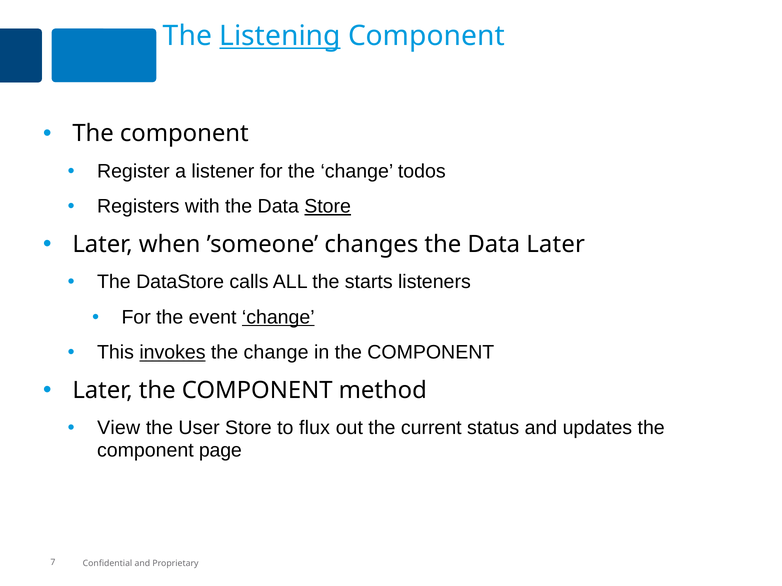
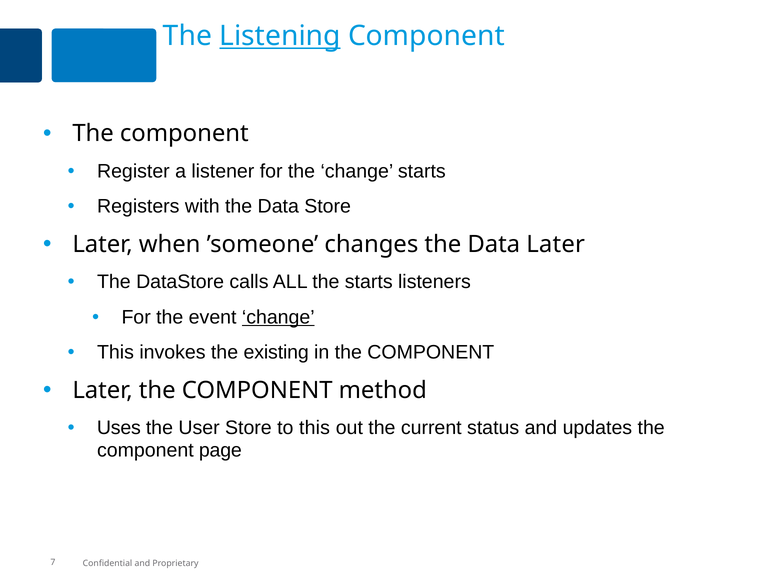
change todos: todos -> starts (422, 171)
Store underline: present -> none (328, 207)
invokes underline: present -> none (172, 353)
change: change -> existing (276, 353)
View: View -> Uses (119, 428)
to flux: flux -> this (315, 428)
